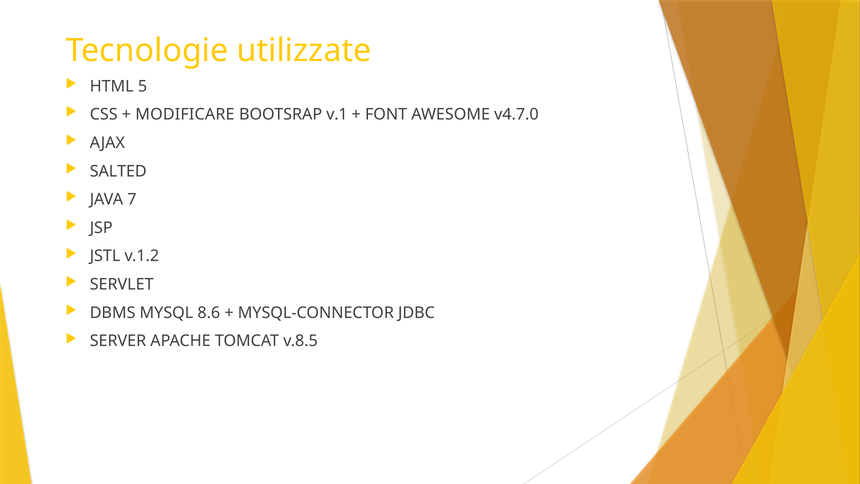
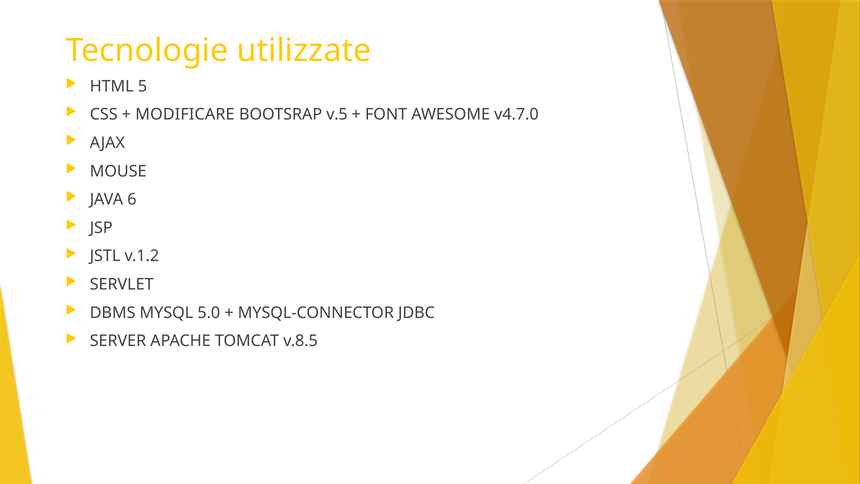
v.1: v.1 -> v.5 (337, 114)
SALTED: SALTED -> MOUSE (118, 171)
7: 7 -> 6 (132, 199)
8.6: 8.6 -> 5.0 (209, 313)
